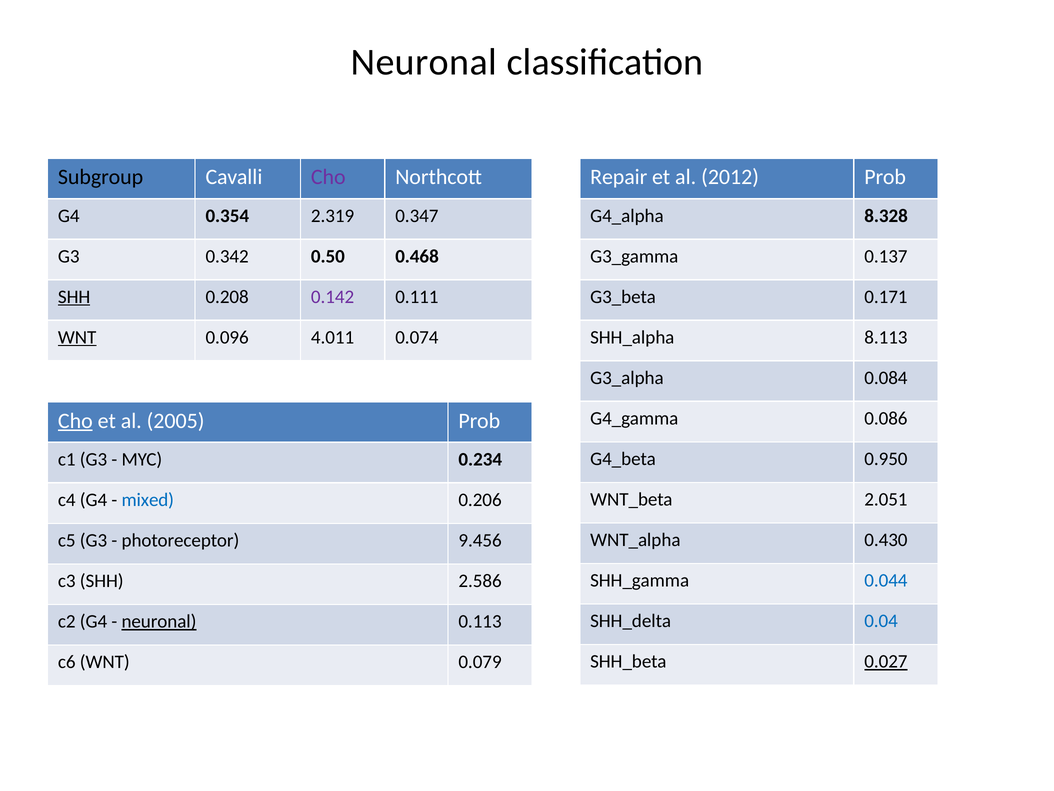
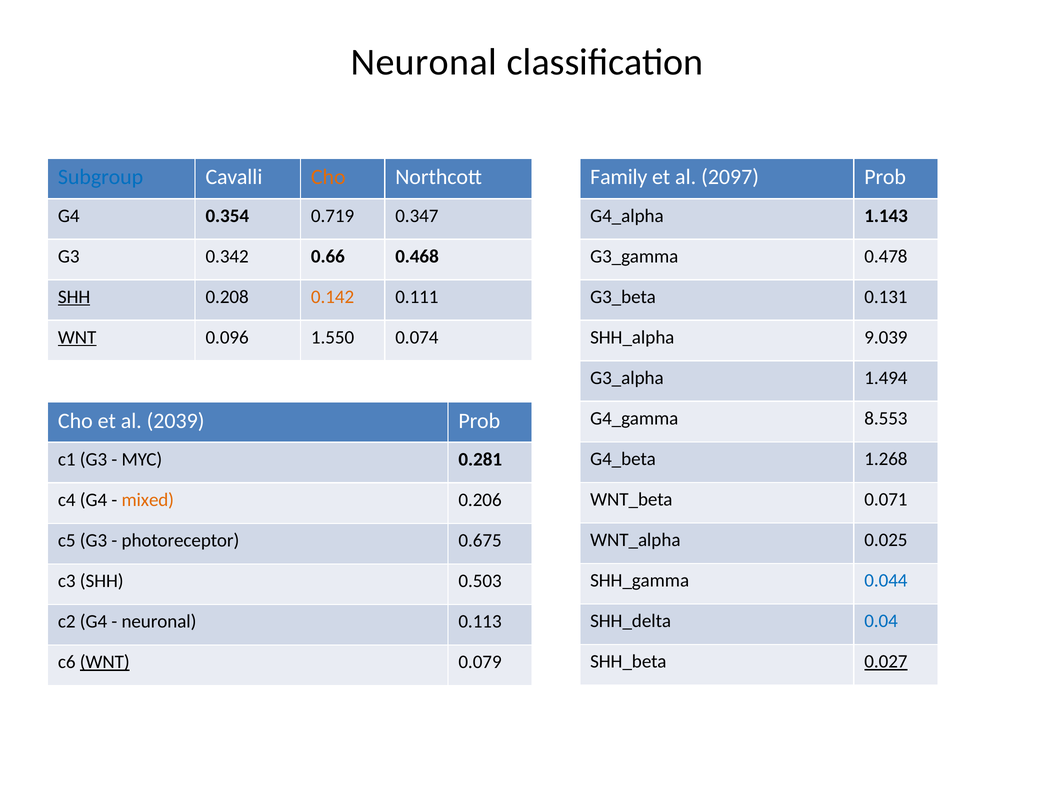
Subgroup colour: black -> blue (101, 177)
Cho colour: purple -> orange (328, 177)
Repair: Repair -> Family (619, 177)
2012: 2012 -> 2097 (730, 177)
2.319: 2.319 -> 0.719 (333, 216)
8.328: 8.328 -> 1.143 (886, 216)
0.50: 0.50 -> 0.66 (328, 256)
0.137: 0.137 -> 0.478 (886, 256)
0.142 colour: purple -> orange (333, 297)
0.171: 0.171 -> 0.131 (886, 297)
4.011: 4.011 -> 1.550 (333, 337)
8.113: 8.113 -> 9.039 (886, 337)
0.084: 0.084 -> 1.494 (886, 378)
0.086: 0.086 -> 8.553 (886, 418)
Cho underline: present -> none (75, 420)
2005: 2005 -> 2039 (176, 420)
0.950: 0.950 -> 1.268 (886, 459)
0.234: 0.234 -> 0.281 (480, 459)
2.051: 2.051 -> 0.071 (886, 499)
mixed colour: blue -> orange (148, 500)
0.430: 0.430 -> 0.025 (886, 540)
9.456: 9.456 -> 0.675 (480, 540)
2.586: 2.586 -> 0.503 (480, 581)
neuronal underline: present -> none (159, 621)
WNT underline: none -> present (105, 662)
